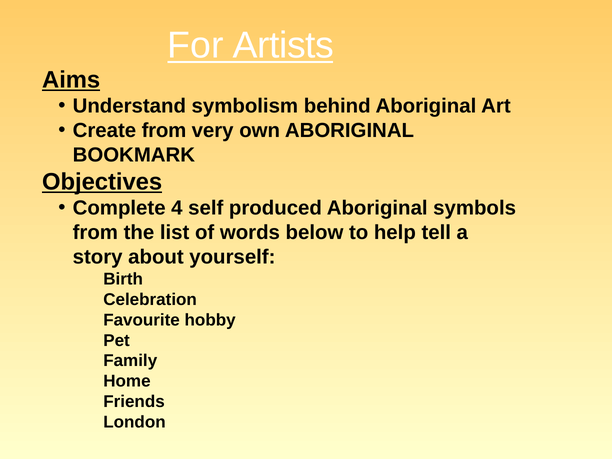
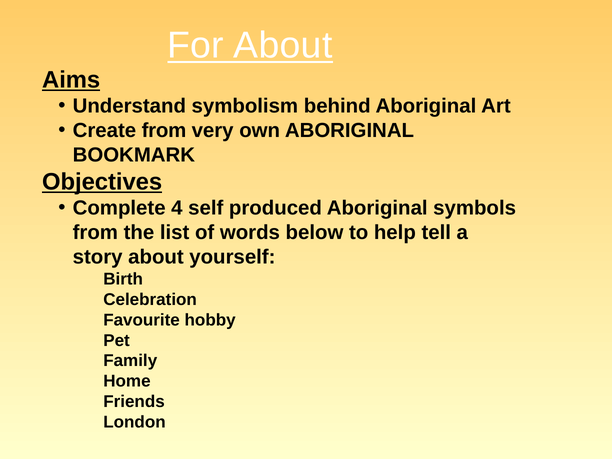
For Artists: Artists -> About (283, 45)
